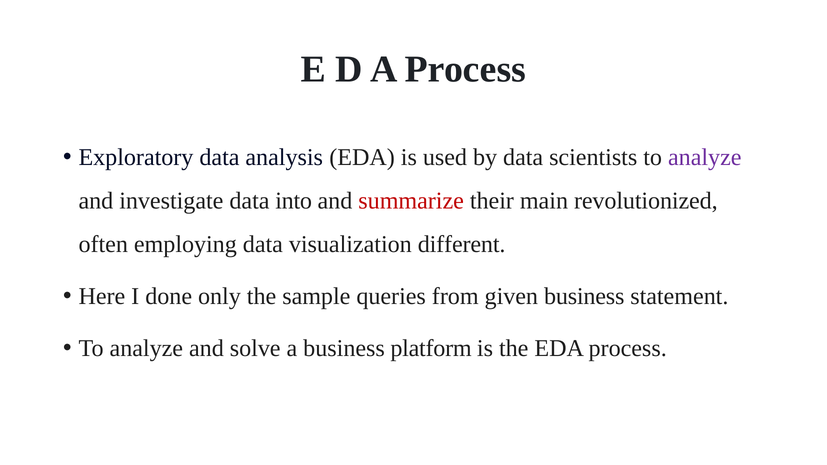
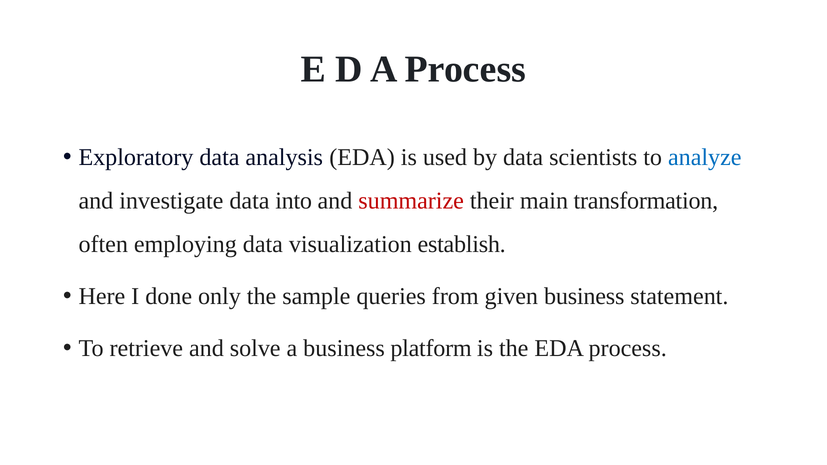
analyze colour: purple -> blue (705, 158)
revolutionized: revolutionized -> transformation (646, 201)
different: different -> establish (462, 244)
analyze: analyze -> retrieve (146, 349)
